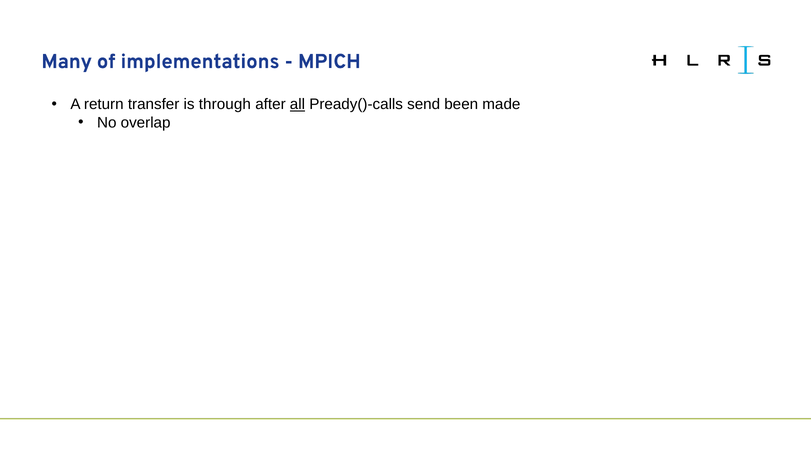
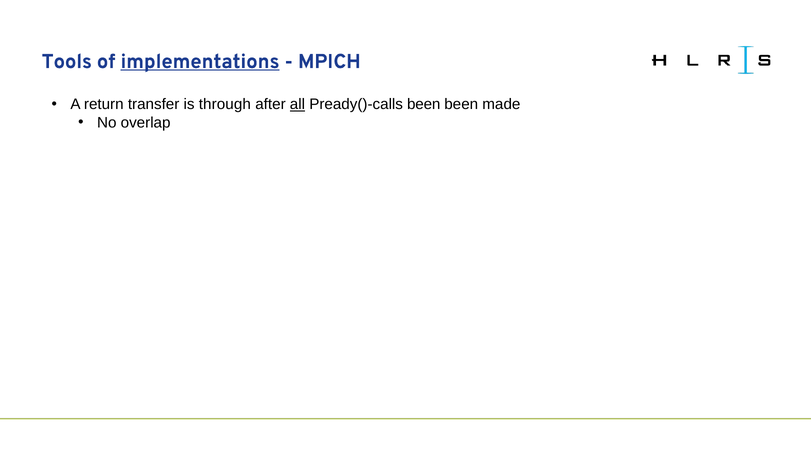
Many: Many -> Tools (67, 61)
implementations underline: none -> present (200, 61)
Pready()-calls send: send -> been (424, 104)
